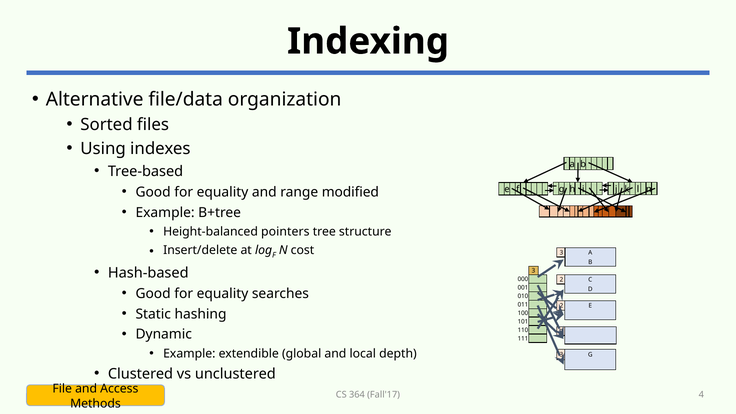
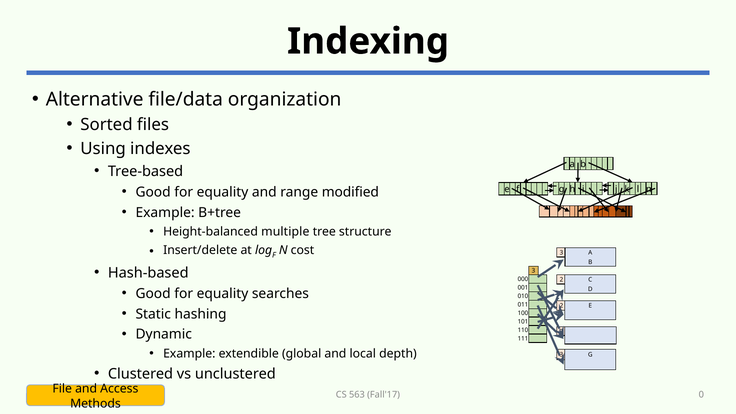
pointers: pointers -> multiple (285, 232)
364: 364 -> 563 (357, 395)
4: 4 -> 0 (701, 395)
